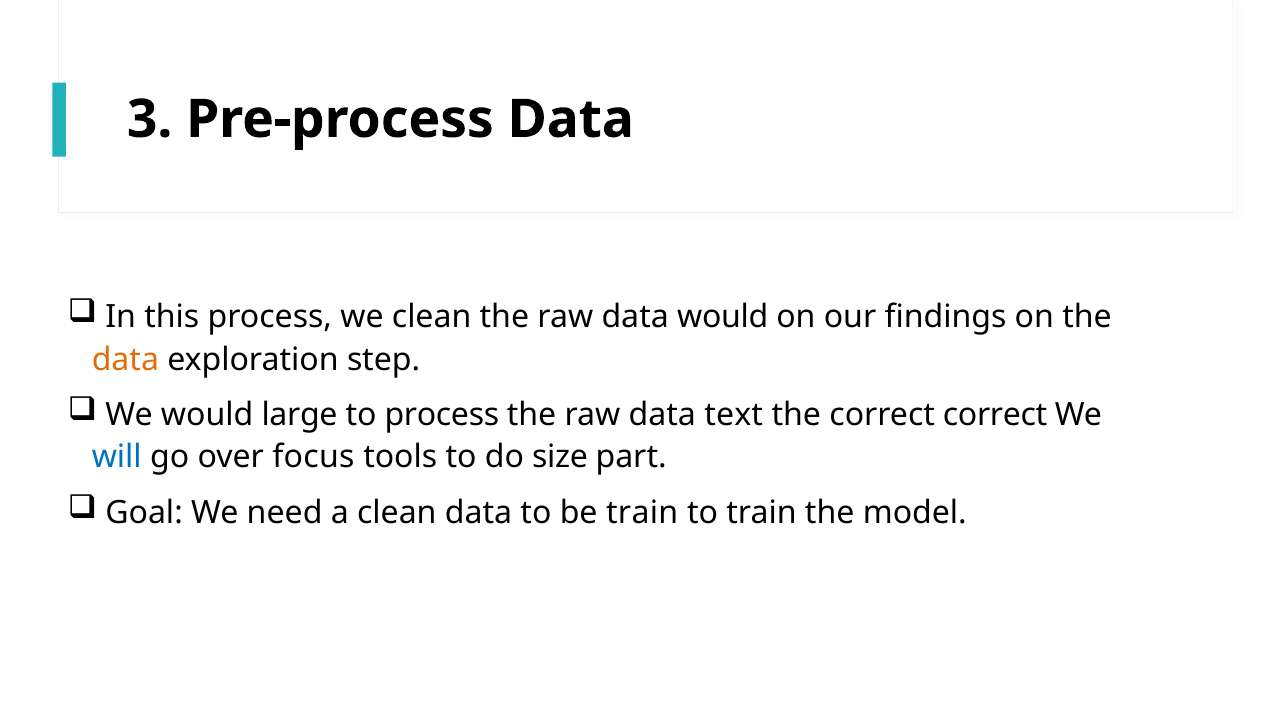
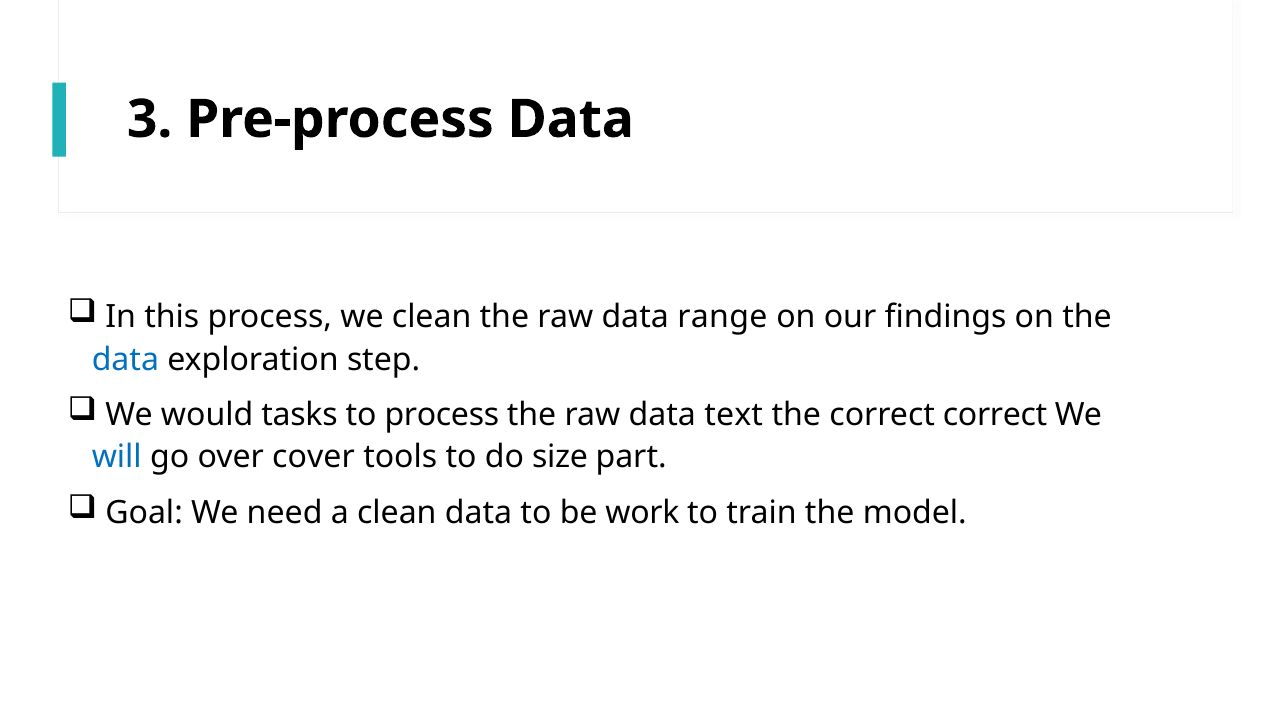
data would: would -> range (722, 317)
data colour: orange -> blue (125, 360)
large: large -> tasks (300, 415)
focus: focus -> cover (314, 457)
be train: train -> work (642, 513)
